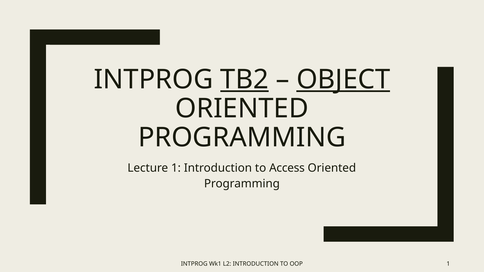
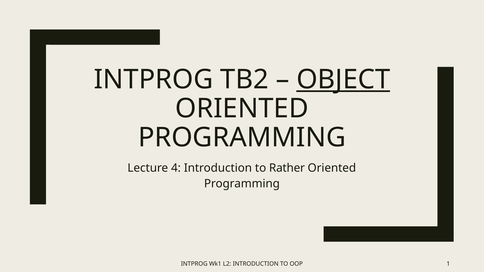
TB2 underline: present -> none (244, 79)
Lecture 1: 1 -> 4 (176, 168)
Access: Access -> Rather (287, 168)
